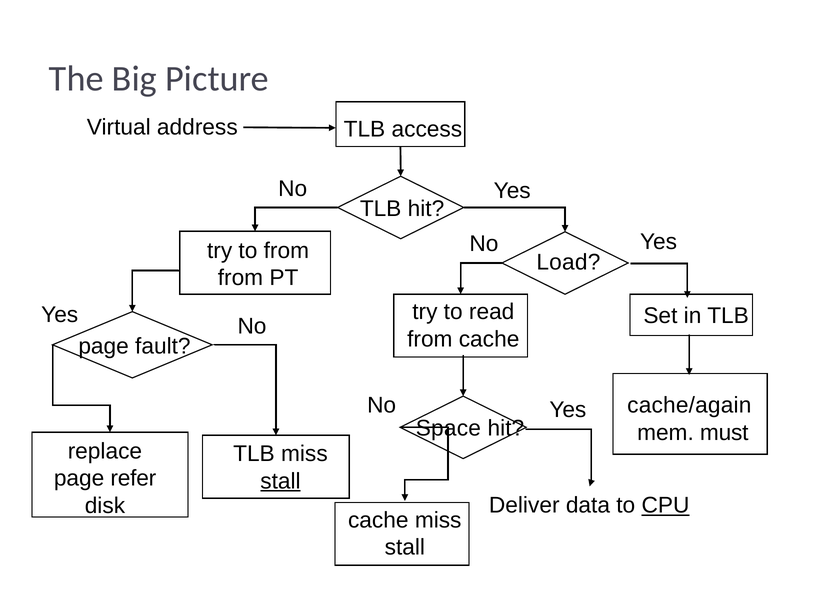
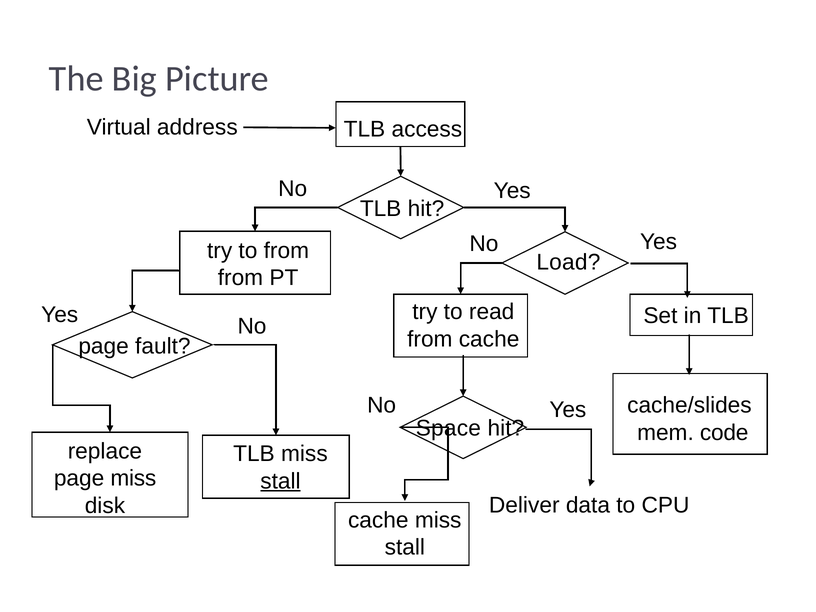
cache/again: cache/again -> cache/slides (689, 405)
must: must -> code (724, 433)
page refer: refer -> miss (133, 478)
CPU underline: present -> none (666, 505)
